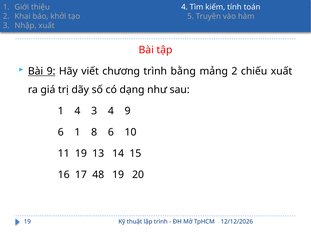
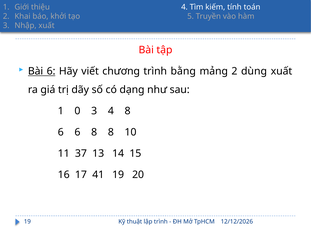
Bài 9: 9 -> 6 (51, 71)
chiếu: chiếu -> dùng (254, 71)
1 4: 4 -> 0 (77, 111)
4 9: 9 -> 8 (128, 111)
6 1: 1 -> 6 (77, 132)
8 6: 6 -> 8 (111, 132)
11 19: 19 -> 37 (81, 154)
48: 48 -> 41 (98, 175)
